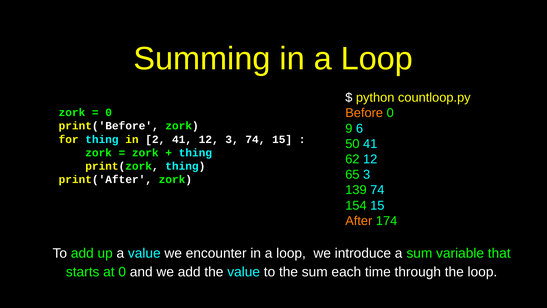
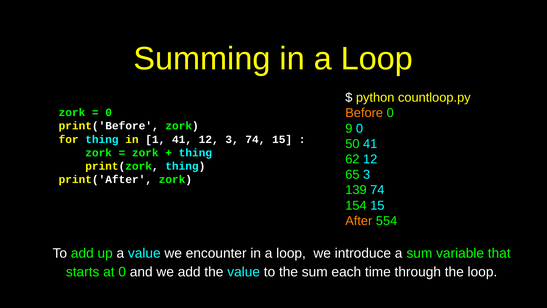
9 6: 6 -> 0 (360, 128)
2: 2 -> 1 (155, 139)
174: 174 -> 554 (387, 221)
